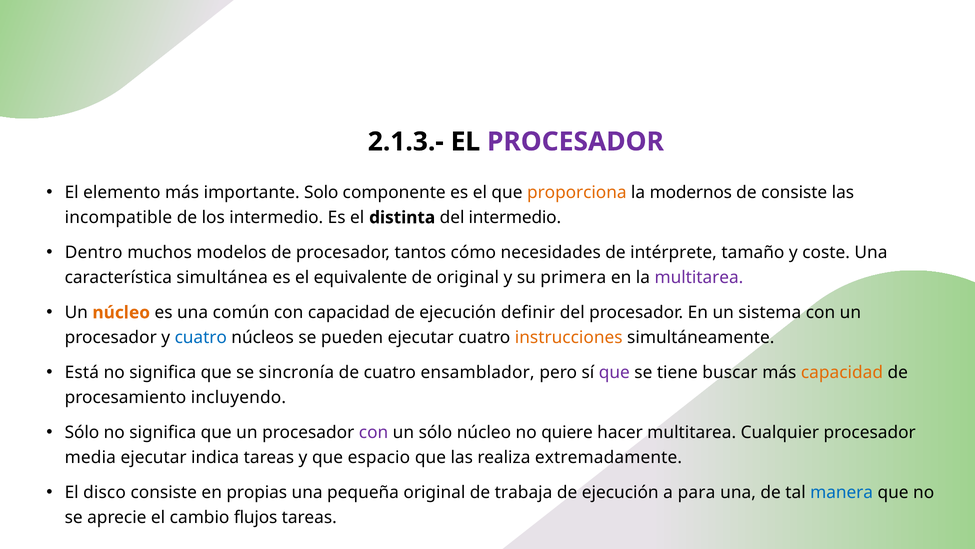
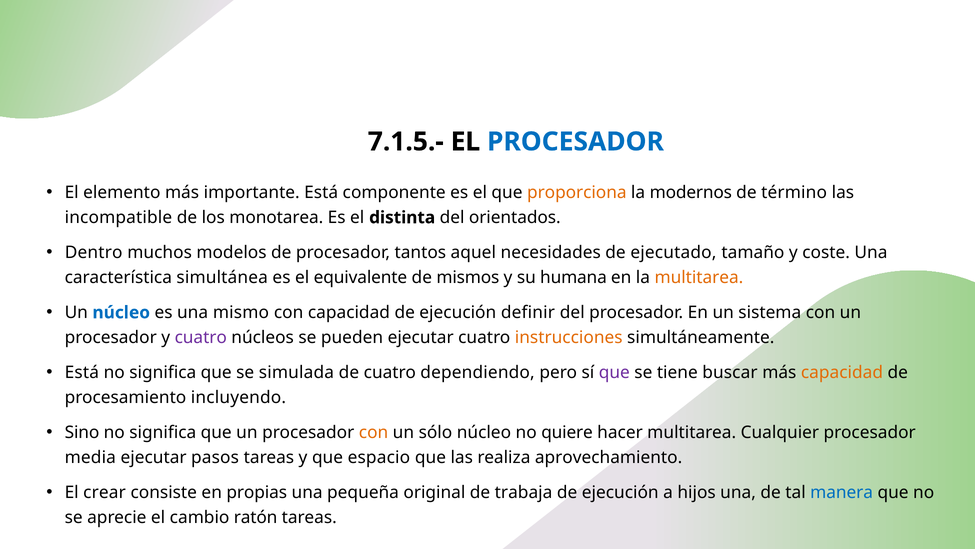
2.1.3.-: 2.1.3.- -> 7.1.5.- (406, 142)
PROCESADOR colour: purple -> blue (575, 142)
importante Solo: Solo -> Está (321, 192)
de consiste: consiste -> término (794, 192)
los intermedio: intermedio -> monotarea (276, 217)
del intermedio: intermedio -> orientados (515, 217)
cómo: cómo -> aquel (473, 252)
intérprete: intérprete -> ejecutado (673, 252)
de original: original -> mismos (468, 277)
primera: primera -> humana (573, 277)
multitarea colour: purple -> orange (699, 277)
núcleo colour: orange -> blue (121, 312)
común: común -> mismo (241, 312)
cuatro colour: blue -> purple (201, 337)
sincronía: sincronía -> simulada (296, 372)
ensamblador: ensamblador -> dependiendo (478, 372)
Sólo: Sólo -> Sino (82, 432)
con colour: purple -> orange (374, 432)
indica: indica -> pasos (215, 457)
extremadamente: extremadamente -> aprovechamiento (609, 457)
disco: disco -> crear (105, 492)
para: para -> hijos (697, 492)
flujos: flujos -> ratón (256, 517)
